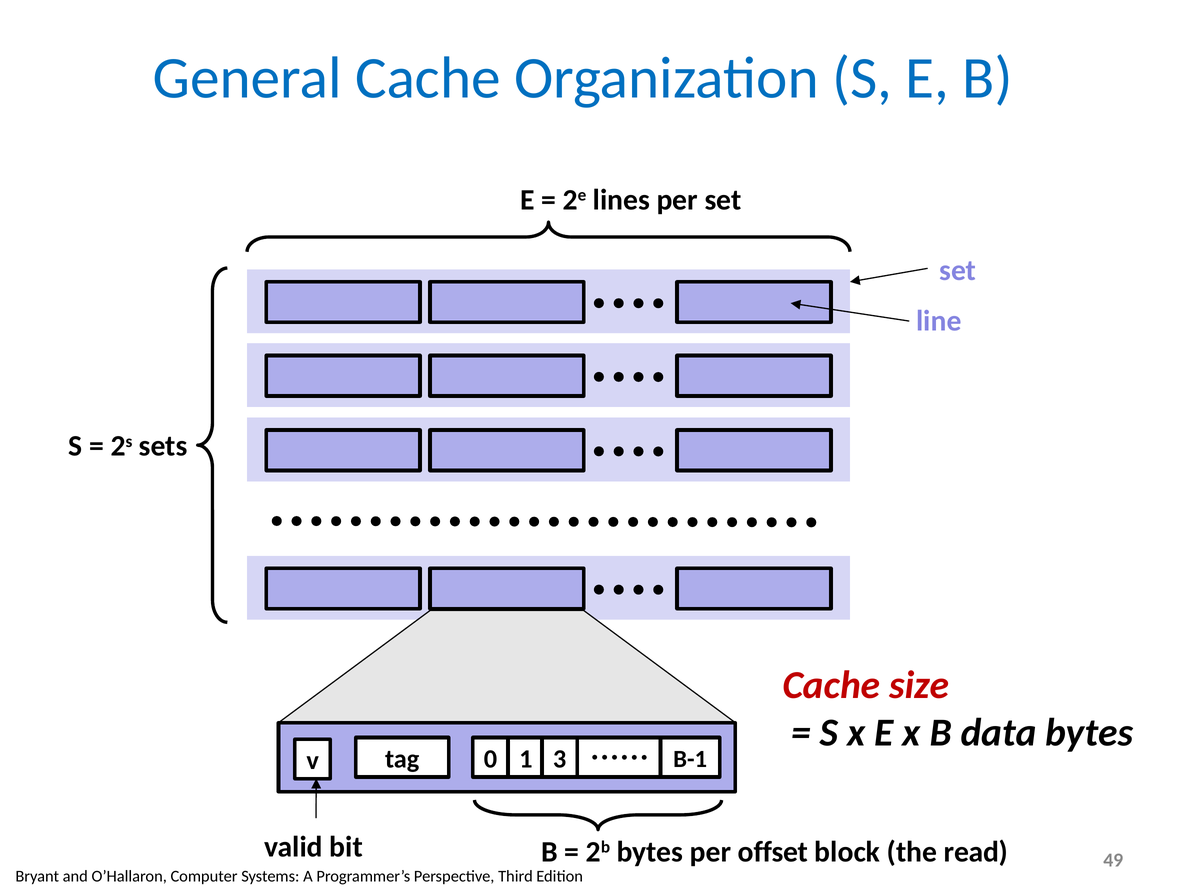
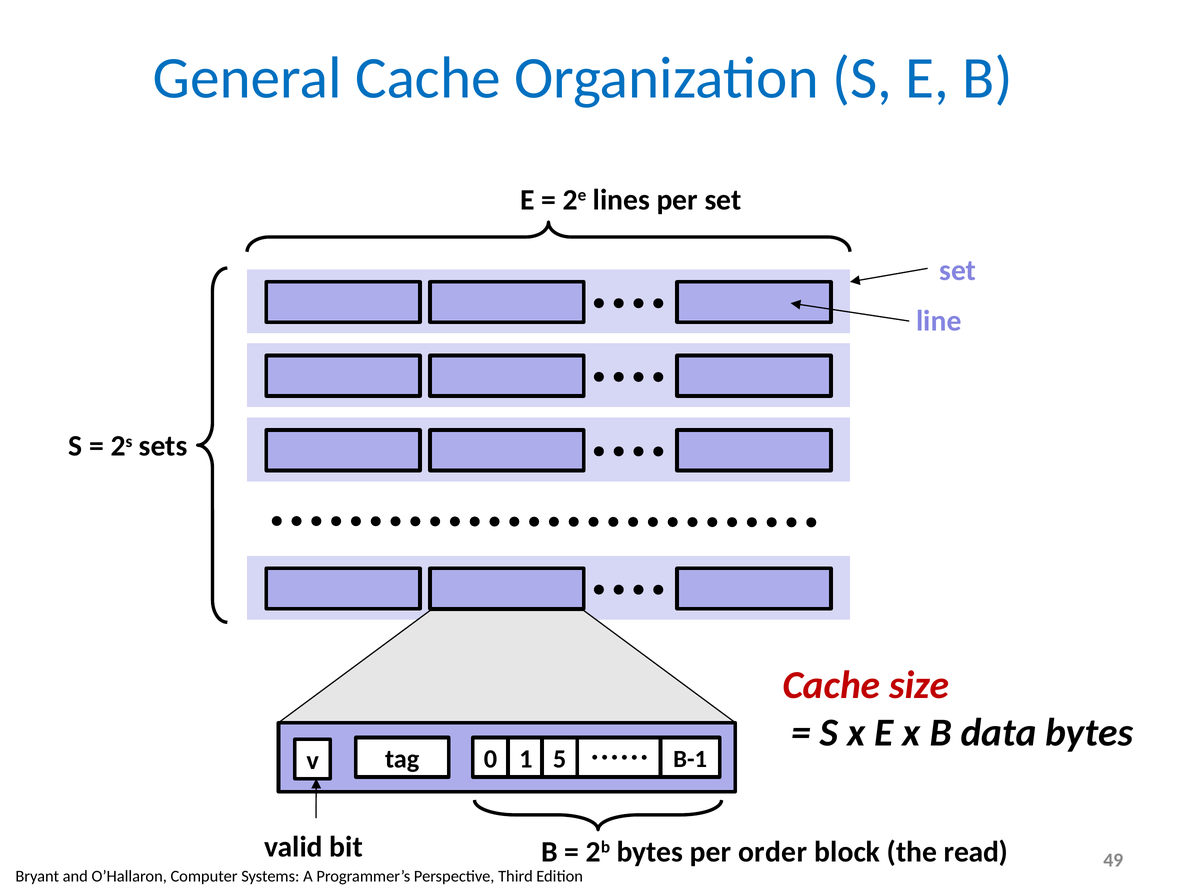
3: 3 -> 5 (560, 760)
offset: offset -> order (773, 852)
